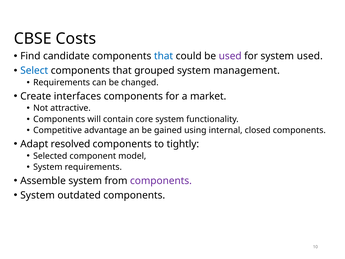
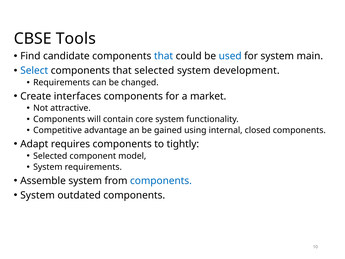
Costs: Costs -> Tools (76, 39)
used colour: purple -> blue (230, 56)
system used: used -> main (310, 56)
that grouped: grouped -> selected (154, 71)
management: management -> development (246, 71)
resolved: resolved -> requires (70, 144)
components colour: purple -> blue (161, 181)
